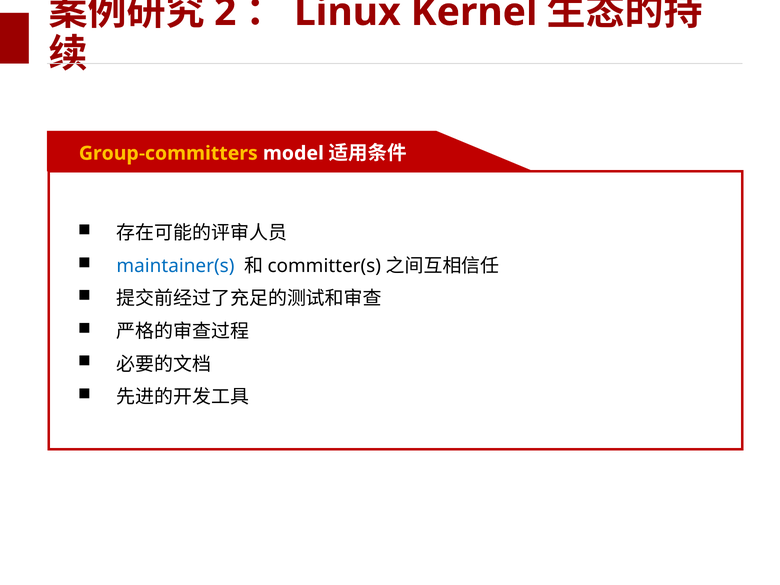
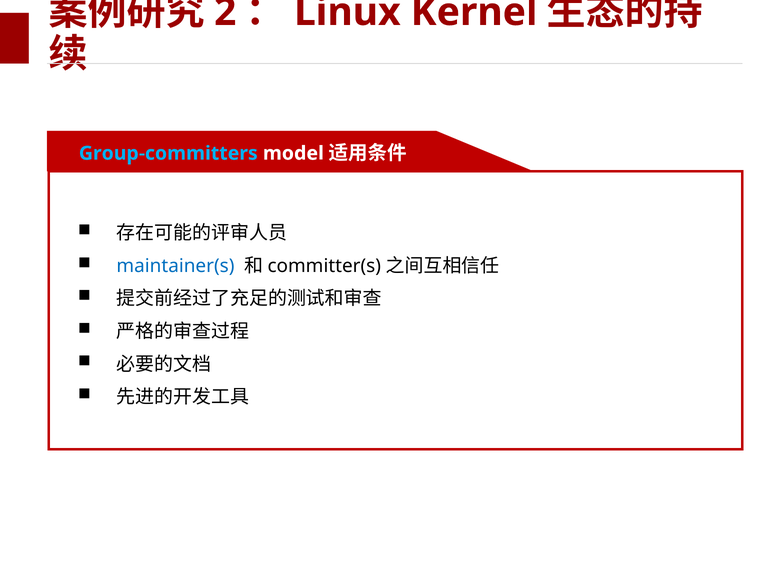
Group-committers colour: yellow -> light blue (168, 153)
